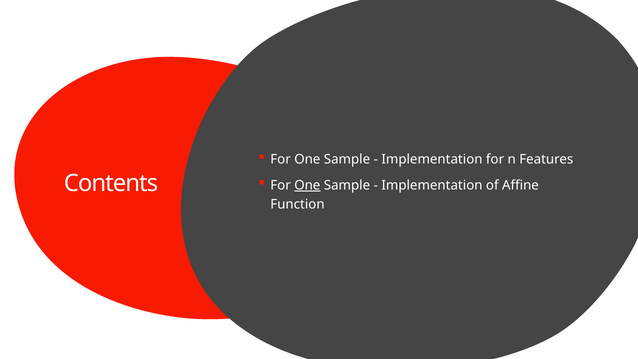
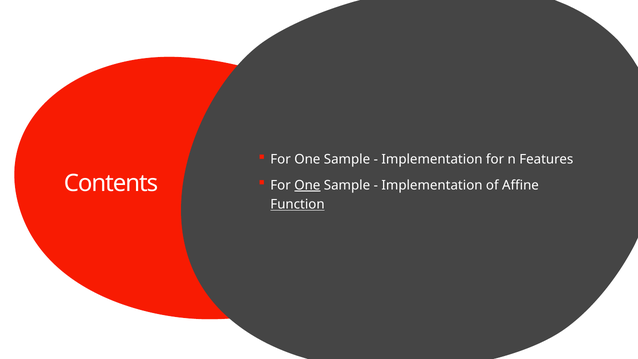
Function underline: none -> present (297, 204)
